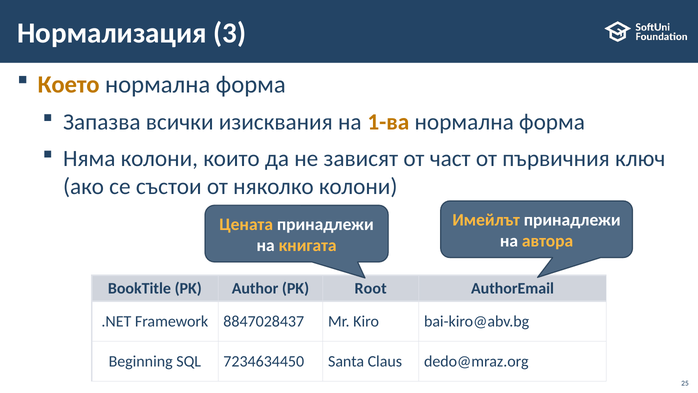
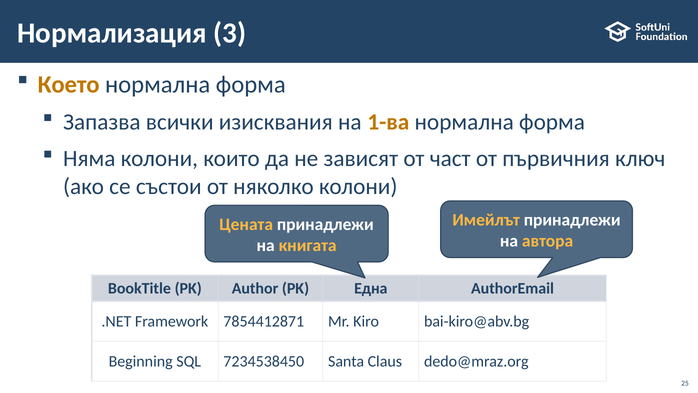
Root: Root -> Една (371, 288)
8847028437: 8847028437 -> 7854412871 (264, 321)
7234634450: 7234634450 -> 7234538450 (264, 361)
